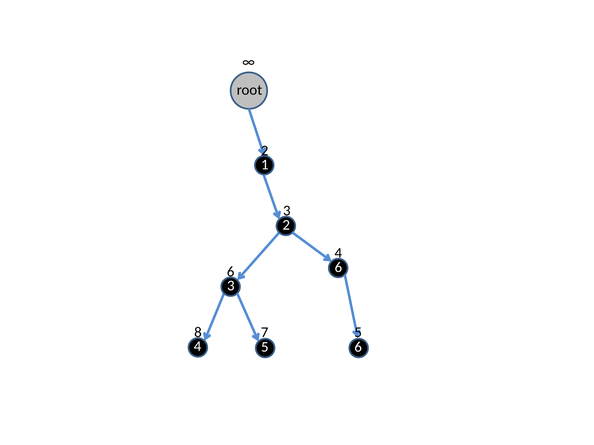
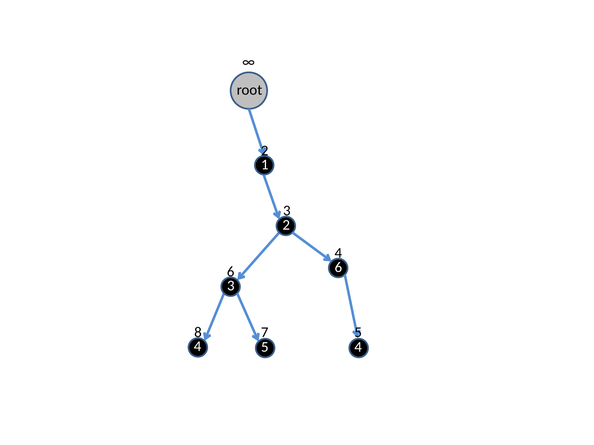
4 6: 6 -> 4 (358, 347)
